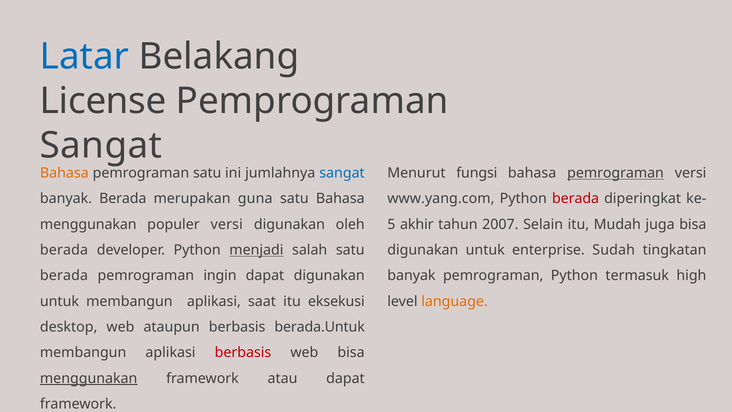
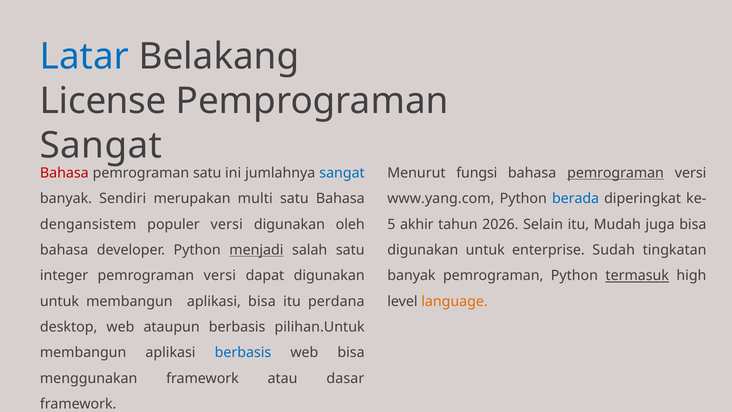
Bahasa colour: orange -> red (64, 173)
banyak Berada: Berada -> Sendiri (123, 199)
guna: guna -> multi (255, 199)
berada colour: red -> blue (576, 199)
menggunakan: menggunakan -> dengansistem (88, 224)
2007: 2007 -> 2026 (500, 224)
berada: berada -> bahasa (64, 250)
berada: berada -> integer (64, 276)
ingin: ingin -> versi (220, 276)
termasuk underline: none -> present (637, 276)
aplikasi saat: saat -> bisa (262, 301)
eksekusi: eksekusi -> perdana (336, 301)
berada.Untuk: berada.Untuk -> pilihan.Untuk (320, 327)
berbasis colour: red -> blue (243, 352)
menggunakan underline: present -> none (89, 378)
atau dapat: dapat -> dasar (345, 378)
